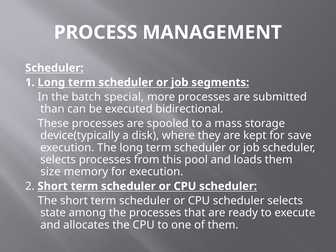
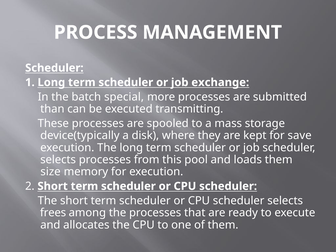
segments: segments -> exchange (220, 82)
bidirectional: bidirectional -> transmitting (189, 109)
state: state -> frees (53, 213)
